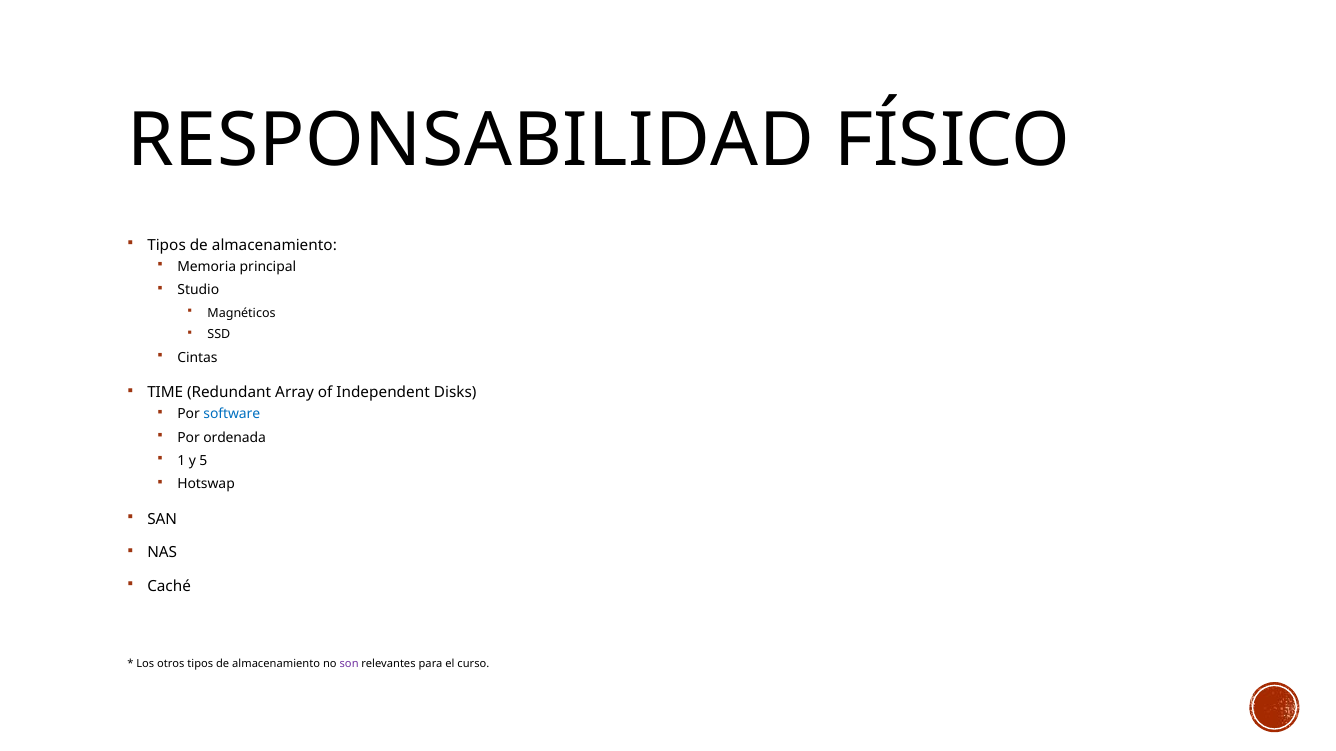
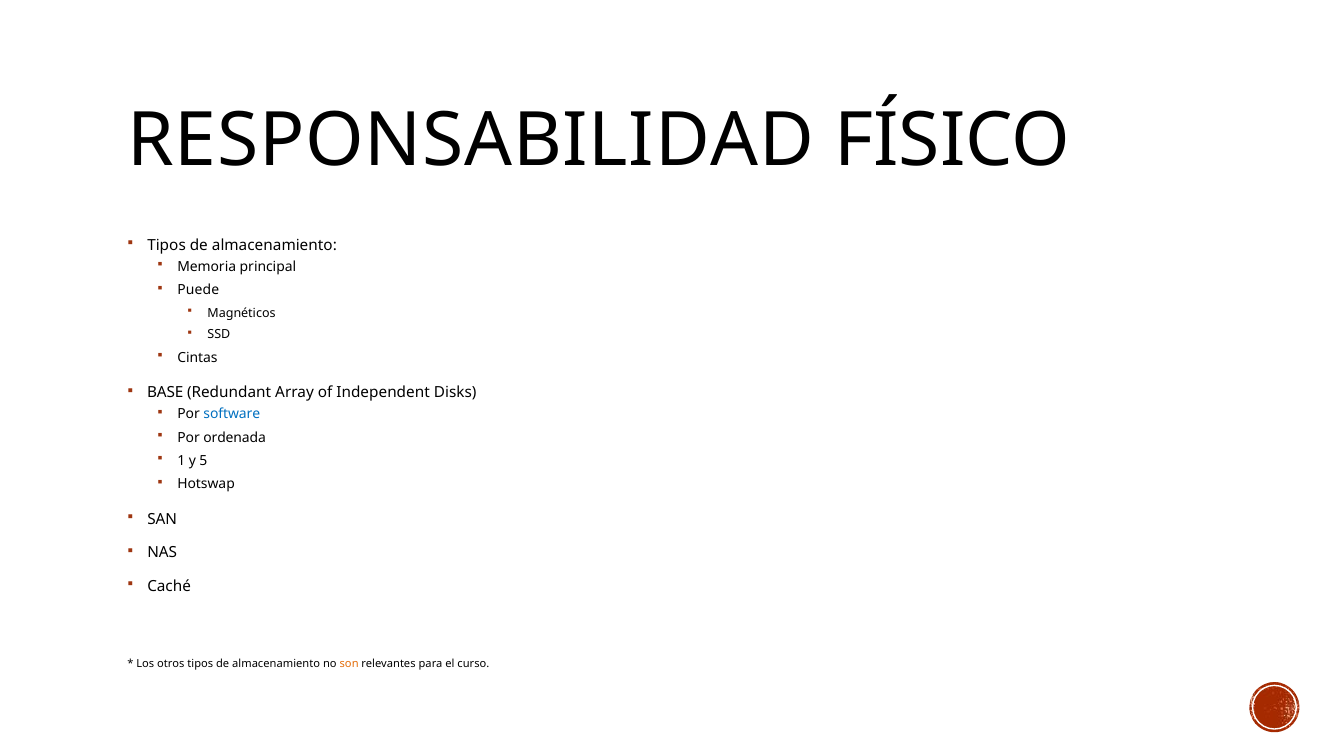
Studio: Studio -> Puede (198, 290)
TIME: TIME -> BASE (165, 393)
son colour: purple -> orange (349, 664)
